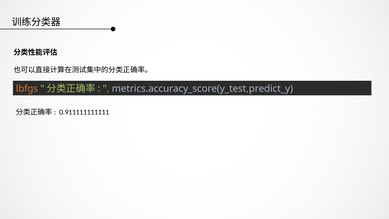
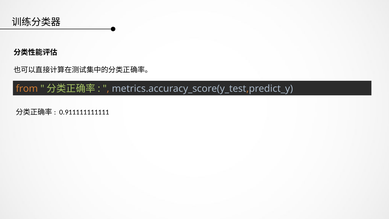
lbfgs: lbfgs -> from (27, 89)
